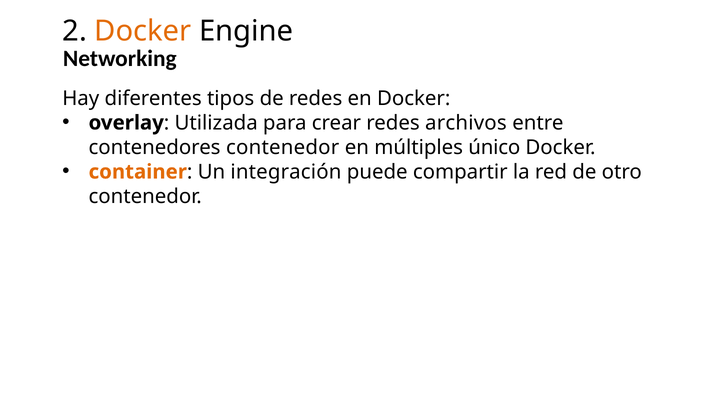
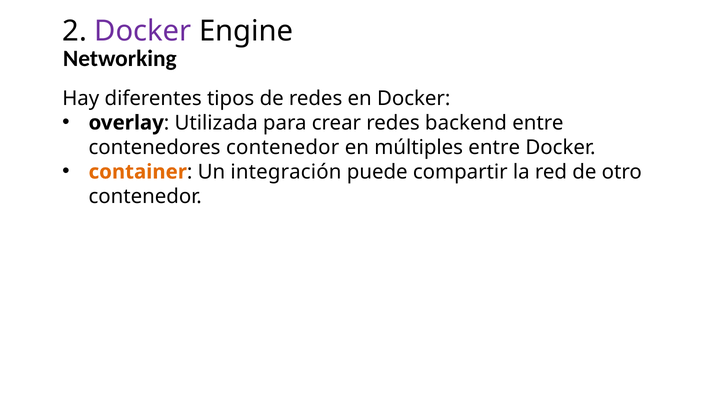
Docker colour: orange -> purple (143, 31)
archivos: archivos -> backend (466, 123)
múltiples único: único -> entre (494, 147)
